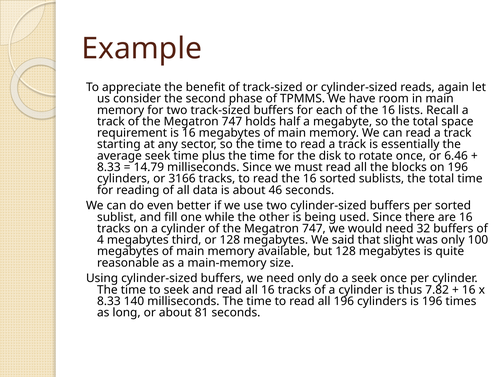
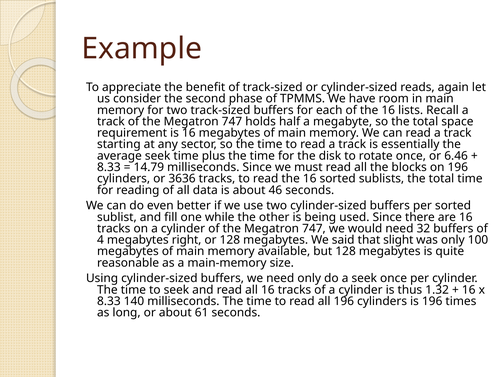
3166: 3166 -> 3636 (182, 179)
third: third -> right (187, 240)
7.82: 7.82 -> 1.32 (437, 290)
81: 81 -> 61 (202, 313)
